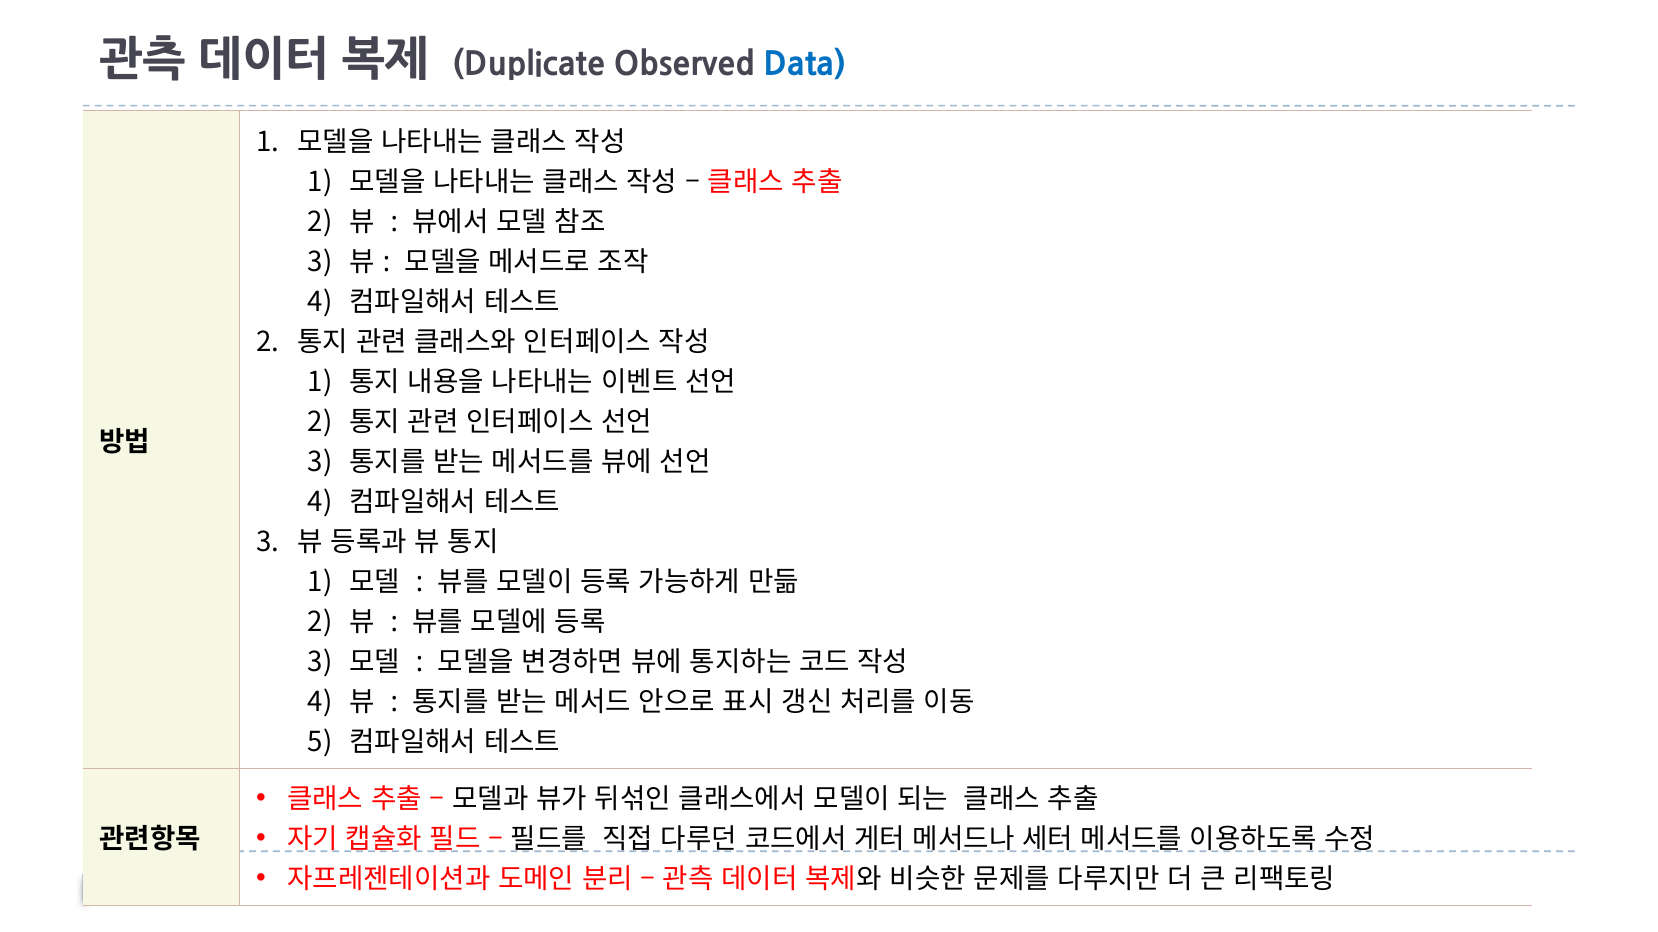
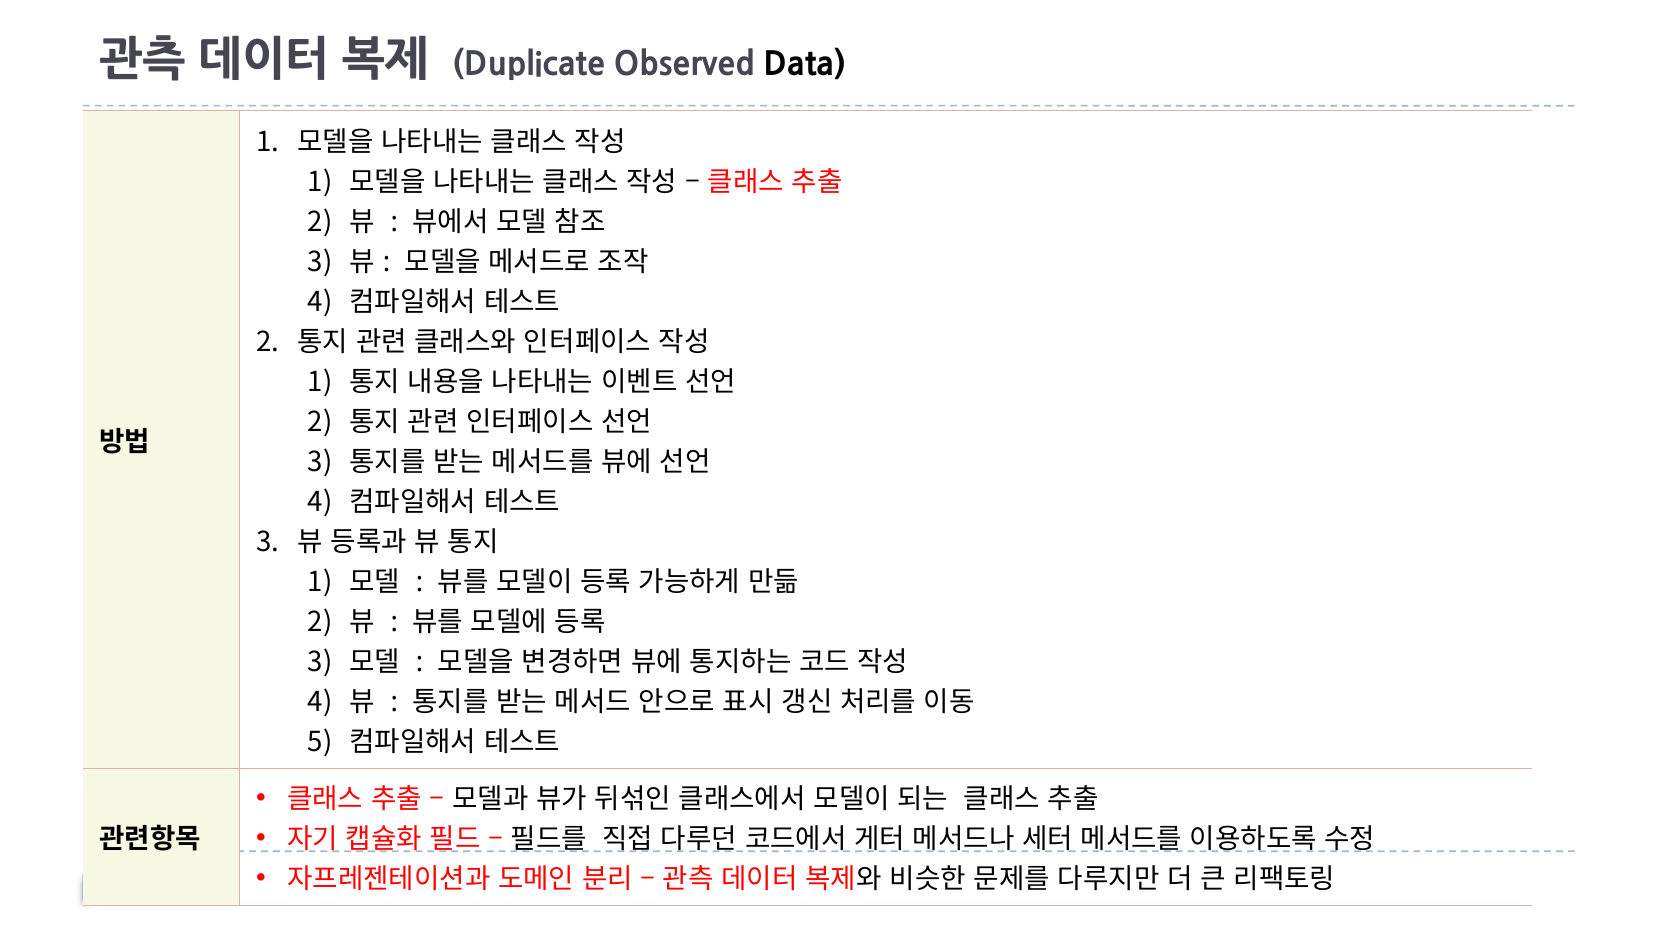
Data colour: blue -> black (805, 65)
